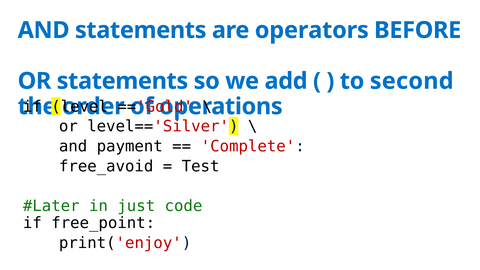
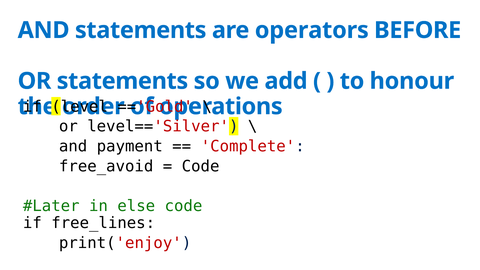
second: second -> honour (412, 81)
Test: Test -> Code (201, 166)
just: just -> else (136, 206)
free_point: free_point -> free_lines (103, 223)
